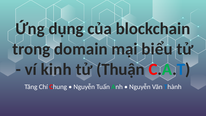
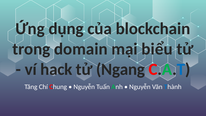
kinh: kinh -> hack (56, 69)
Thuận: Thuận -> Ngang (120, 69)
